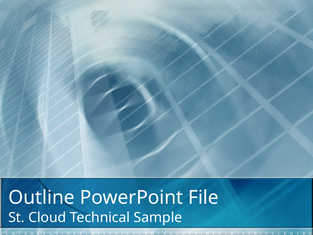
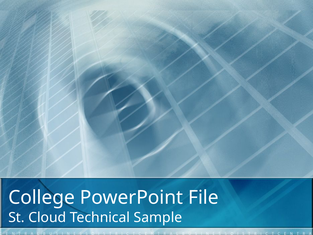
Outline: Outline -> College (42, 197)
